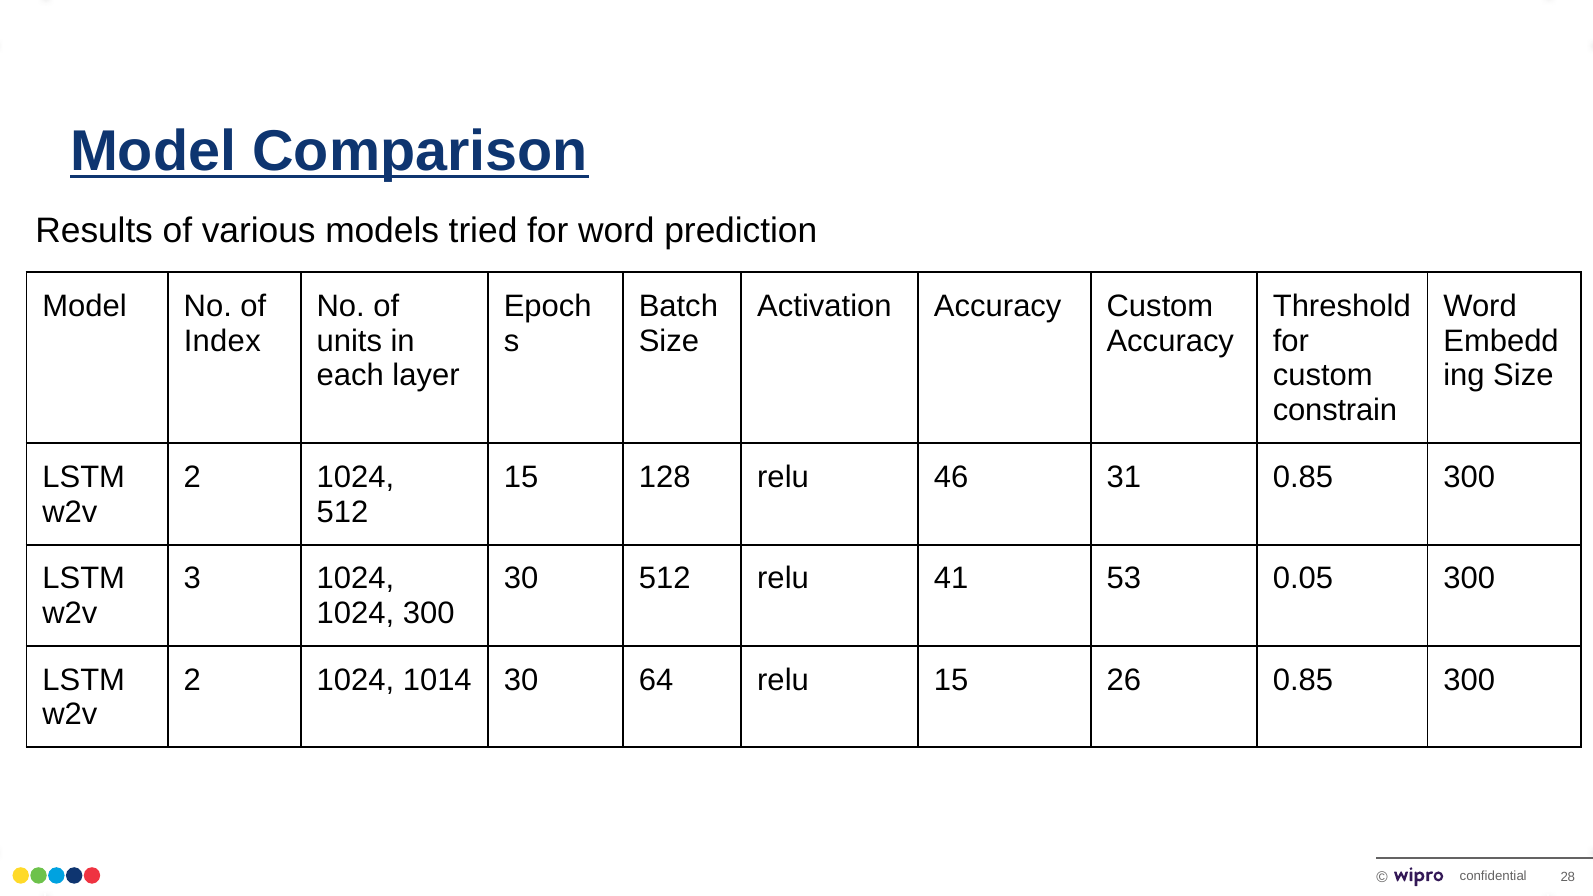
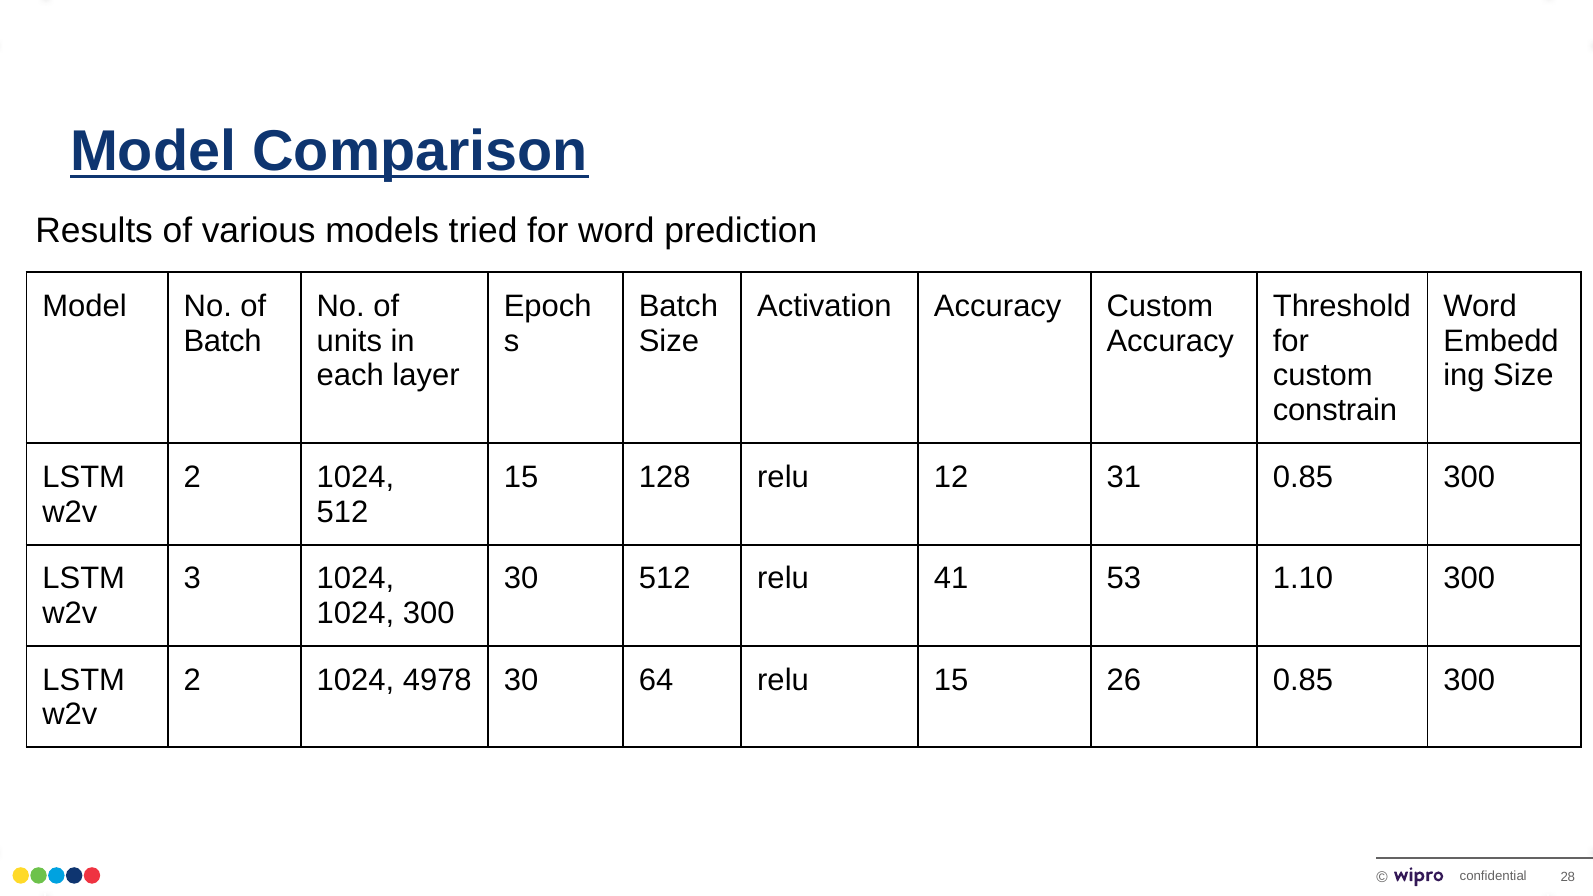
Index: Index -> Batch (223, 341)
46: 46 -> 12 (951, 477)
0.05: 0.05 -> 1.10 (1303, 578)
1014: 1014 -> 4978 (437, 680)
